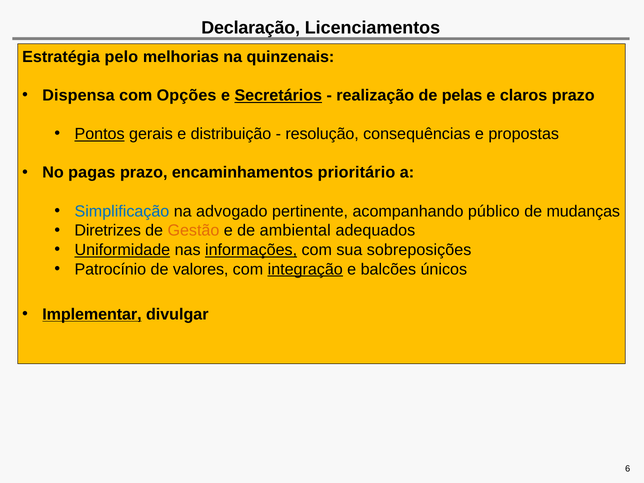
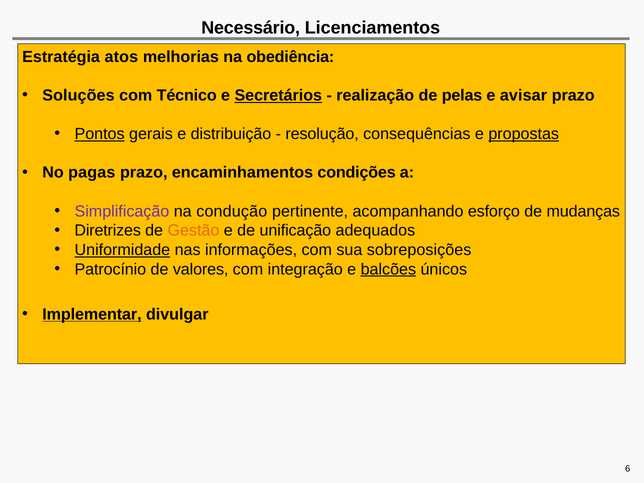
Declaração: Declaração -> Necessário (251, 28)
pelo: pelo -> atos (121, 57)
quinzenais: quinzenais -> obediência (290, 57)
Dispensa: Dispensa -> Soluções (78, 95)
Opções: Opções -> Técnico (187, 95)
claros: claros -> avisar (523, 95)
propostas underline: none -> present (524, 134)
prioritário: prioritário -> condições (357, 173)
Simplificação colour: blue -> purple (122, 211)
advogado: advogado -> condução (232, 211)
público: público -> esforço (494, 211)
ambiental: ambiental -> unificação (295, 231)
informações underline: present -> none (251, 250)
integração underline: present -> none (305, 269)
balcões underline: none -> present (388, 269)
